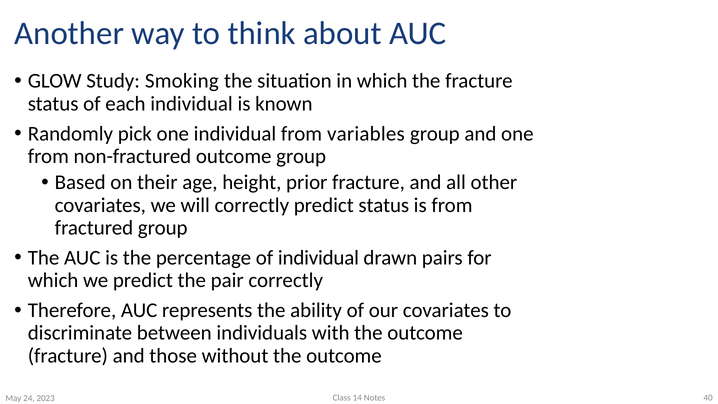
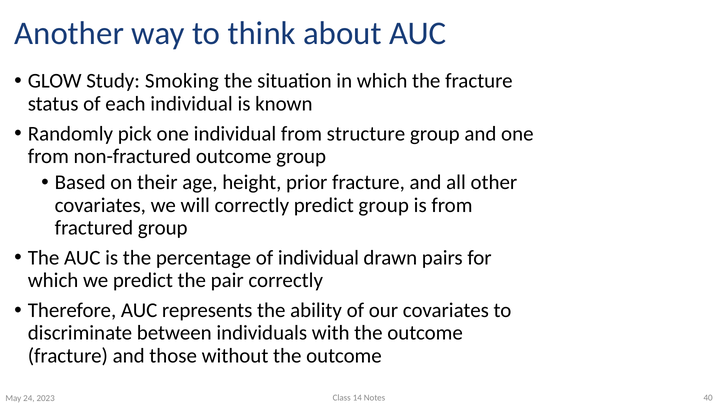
variables: variables -> structure (366, 134)
predict status: status -> group (384, 205)
